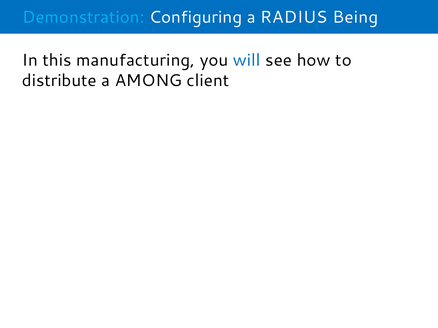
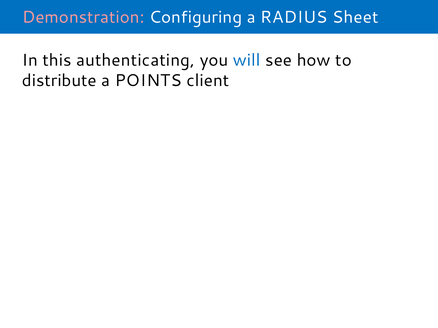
Demonstration colour: light blue -> pink (83, 17)
Being: Being -> Sheet (355, 17)
manufacturing: manufacturing -> authenticating (136, 60)
AMONG: AMONG -> POINTS (148, 81)
